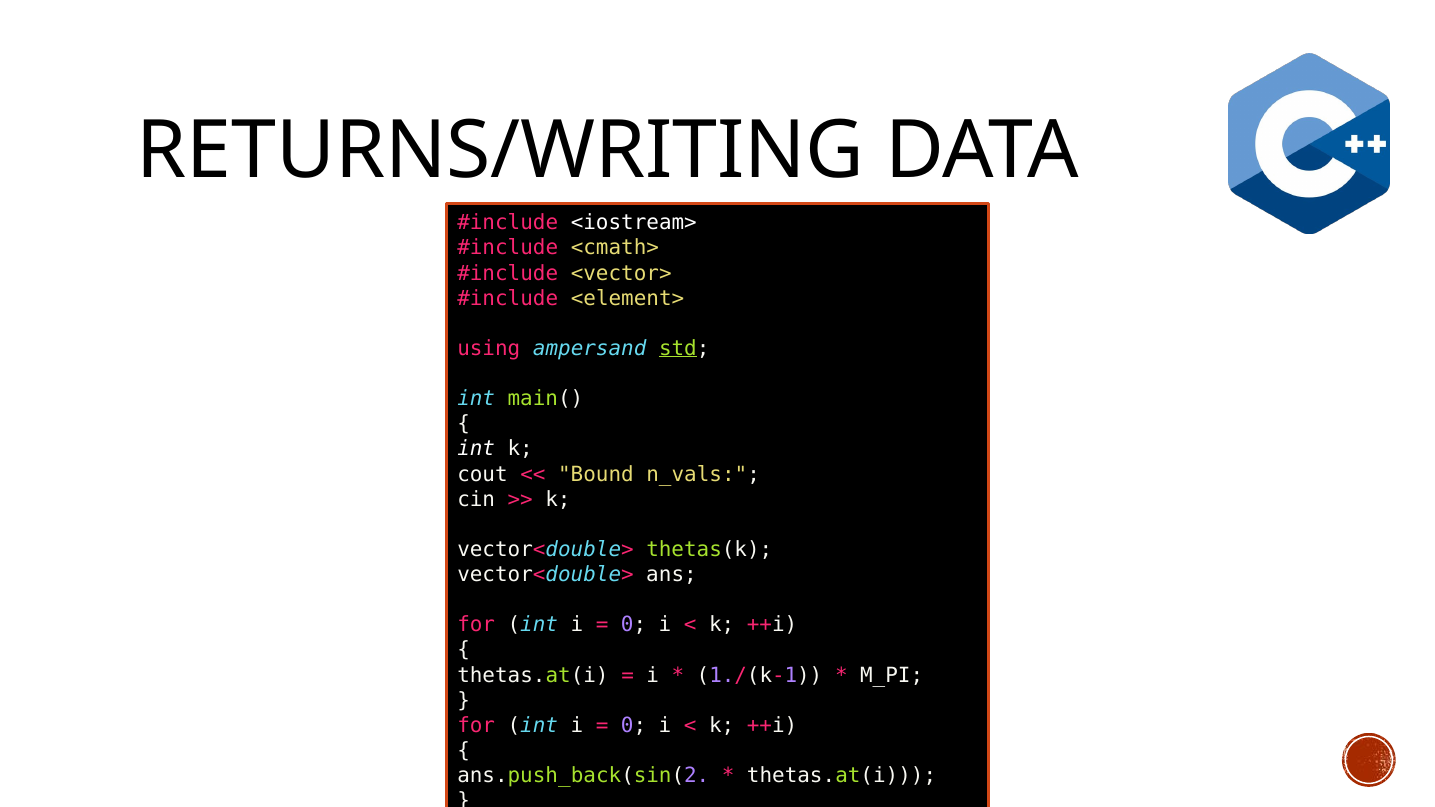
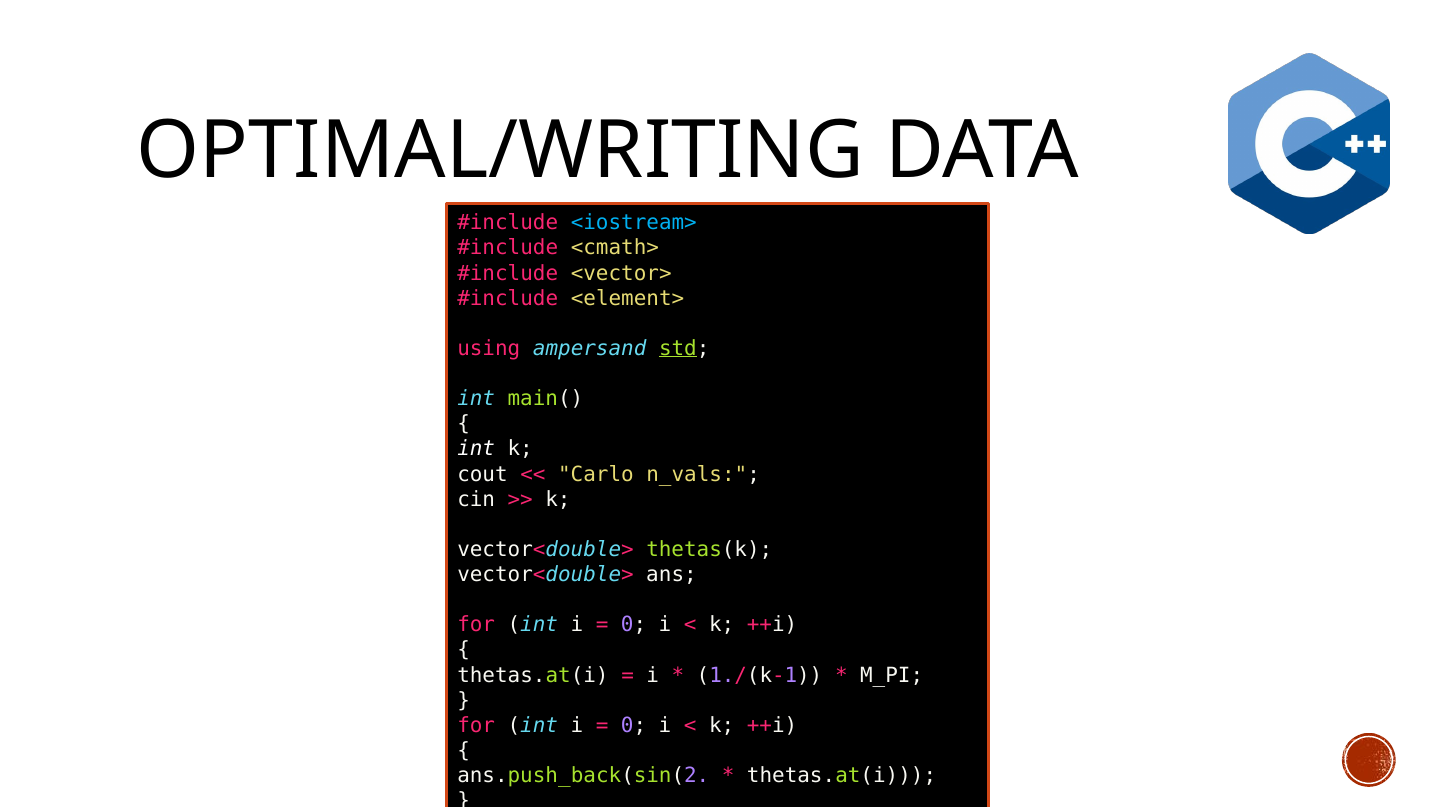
RETURNS/WRITING: RETURNS/WRITING -> OPTIMAL/WRITING (500, 151)
<iostream> colour: white -> light blue (634, 223)
Bound: Bound -> Carlo (596, 474)
